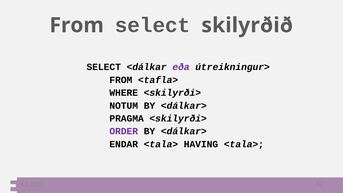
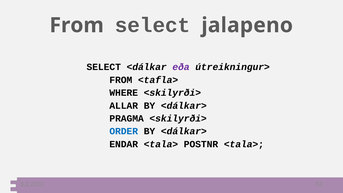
skilyrðið: skilyrðið -> jalapeno (247, 25)
NOTUM: NOTUM -> ALLAR (124, 106)
ORDER colour: purple -> blue (124, 131)
HAVING: HAVING -> POSTNR (201, 144)
